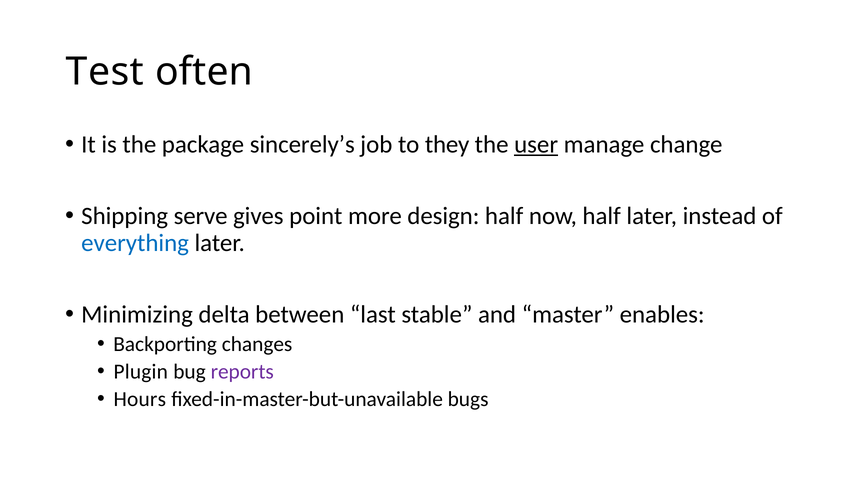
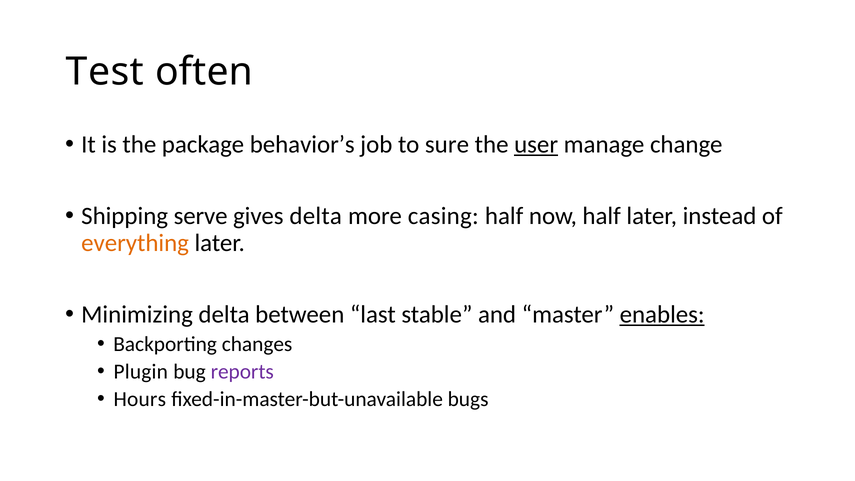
sincerely’s: sincerely’s -> behavior’s (302, 145)
they: they -> sure (447, 145)
gives point: point -> delta (316, 216)
design: design -> casing (443, 216)
everything colour: blue -> orange (135, 243)
enables underline: none -> present (662, 315)
